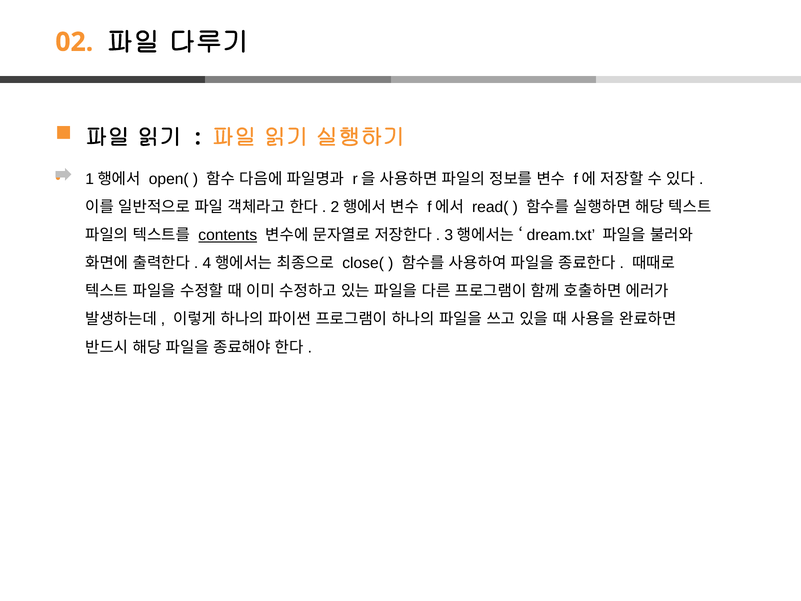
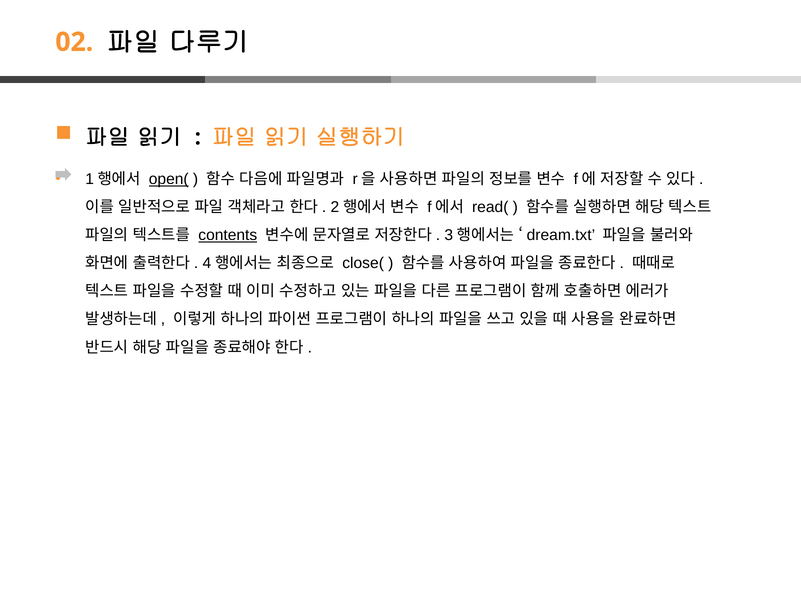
open( underline: none -> present (169, 179)
